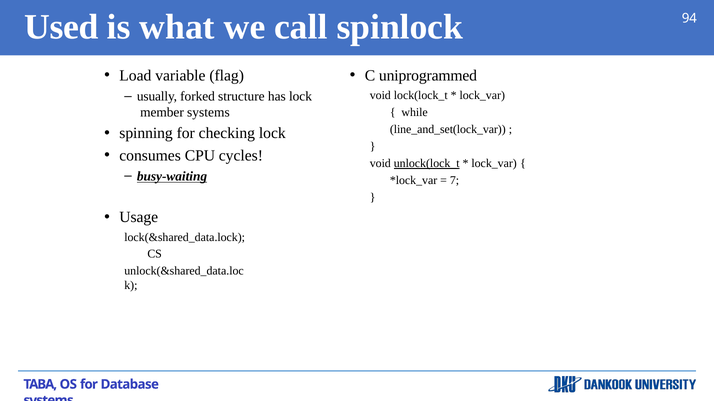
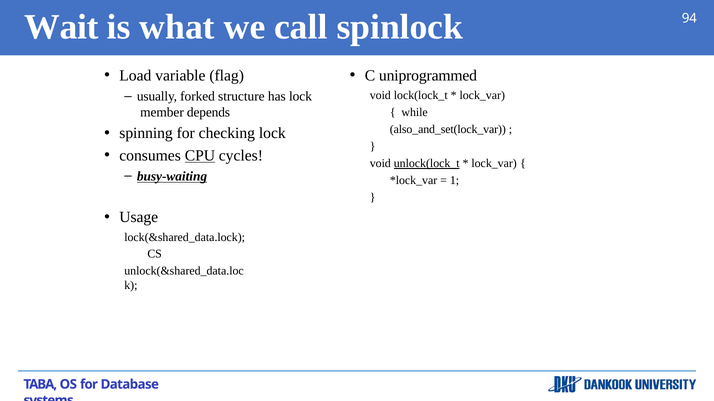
Used: Used -> Wait (61, 27)
member systems: systems -> depends (209, 112)
line_and_set(lock_var: line_and_set(lock_var -> also_and_set(lock_var (448, 130)
CPU underline: none -> present (200, 156)
7: 7 -> 1 (455, 181)
